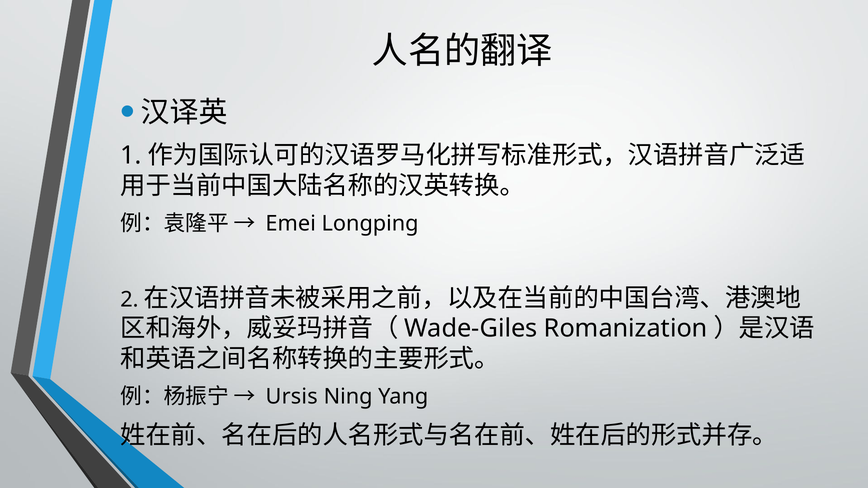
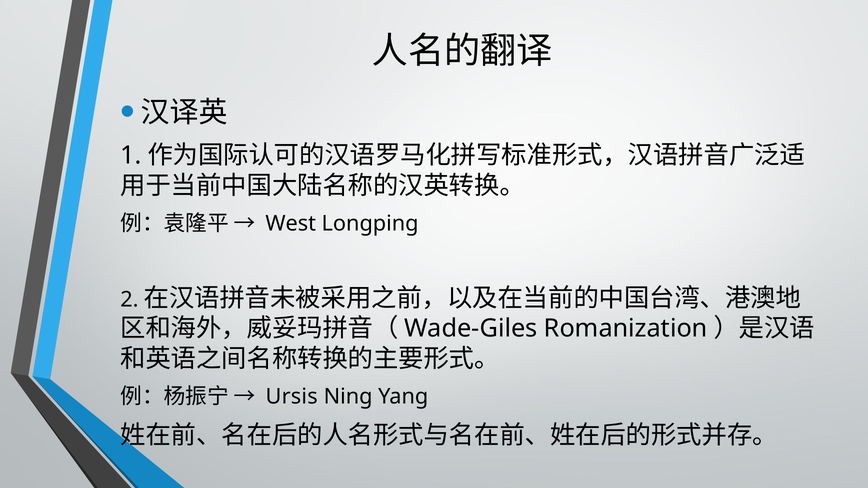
Emei: Emei -> West (291, 224)
